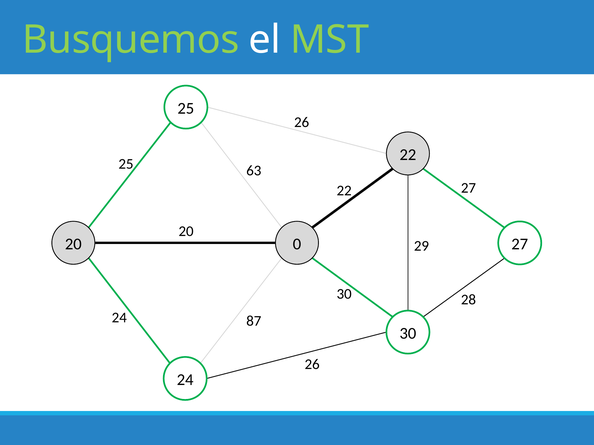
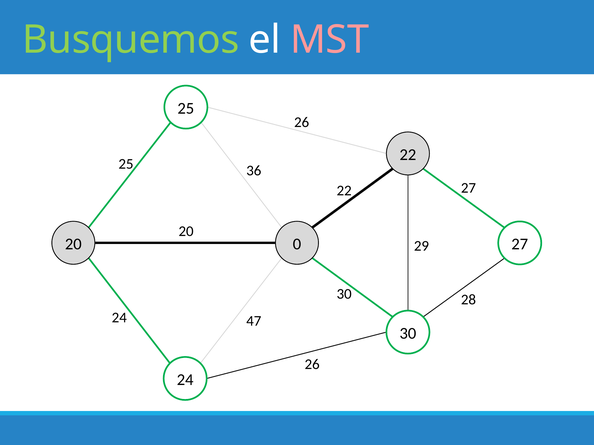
MST colour: light green -> pink (330, 40)
63: 63 -> 36 (254, 171)
87: 87 -> 47 (254, 321)
